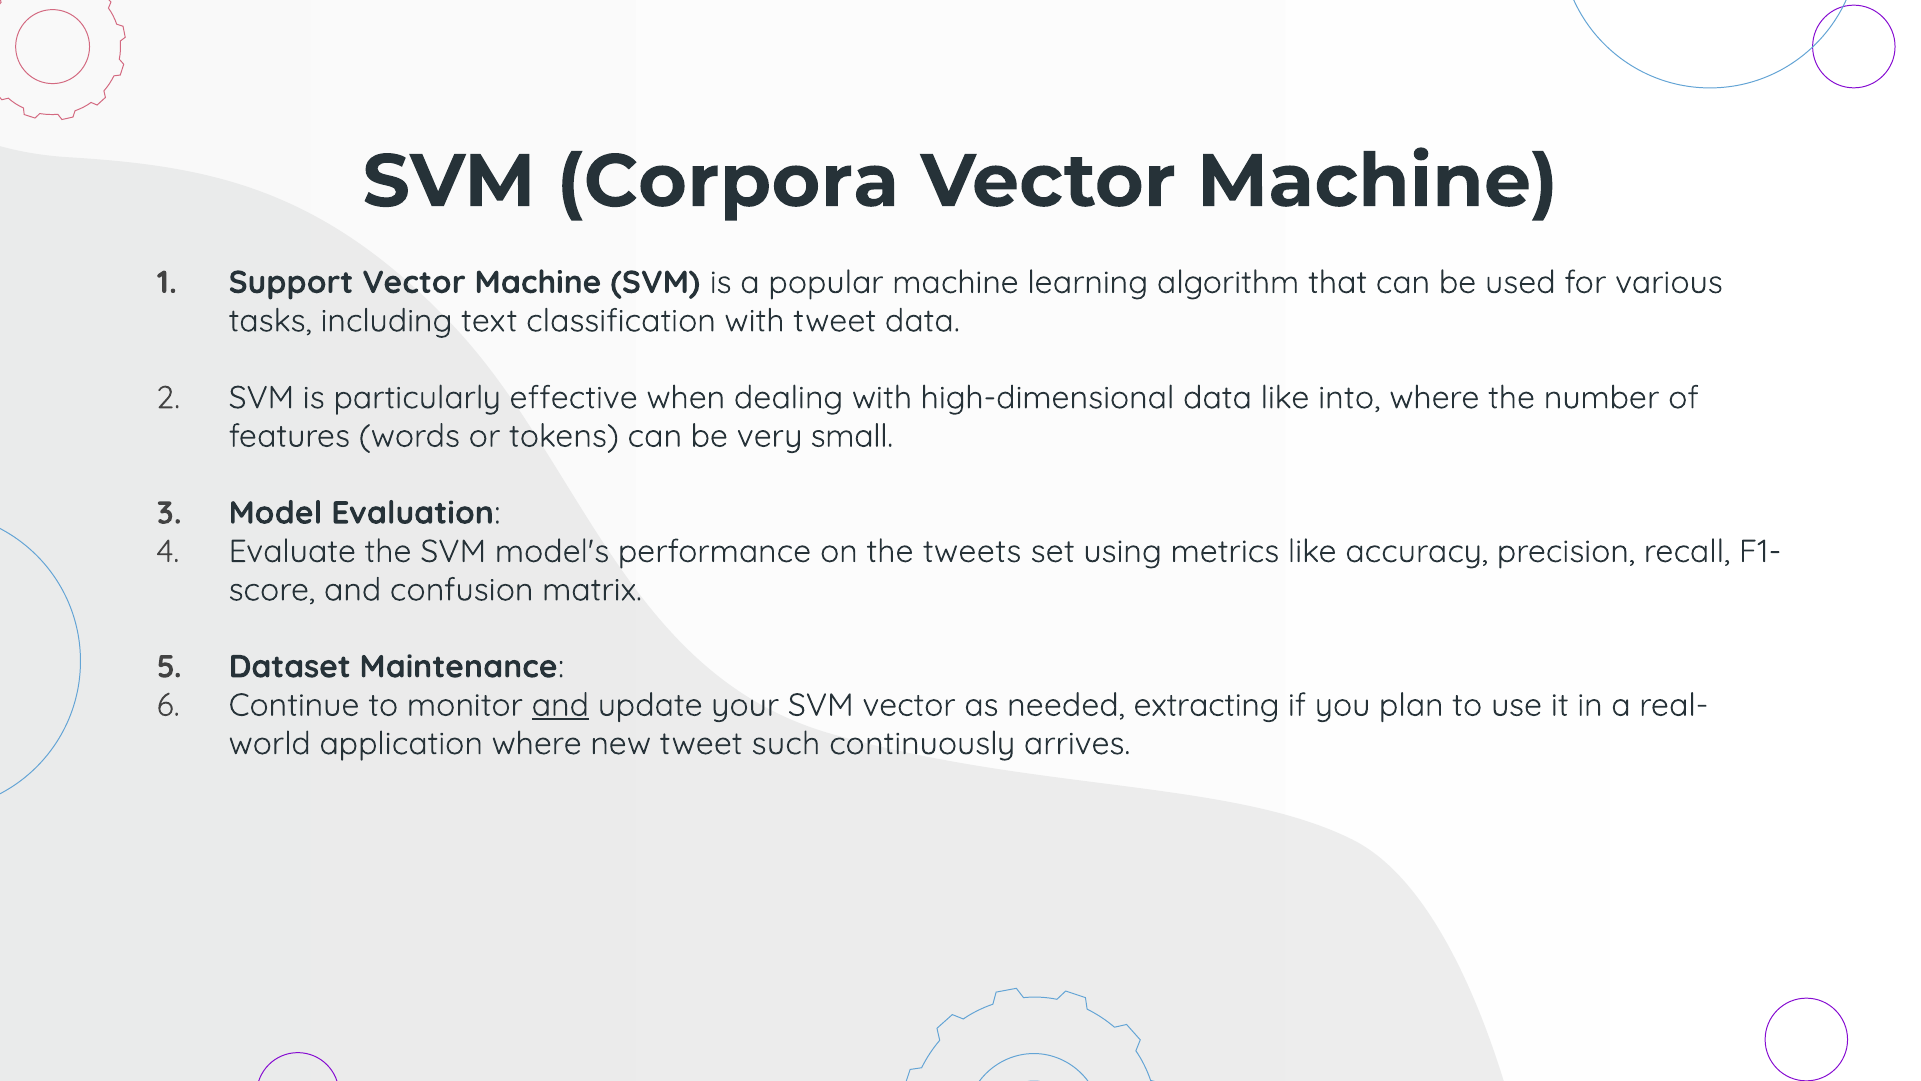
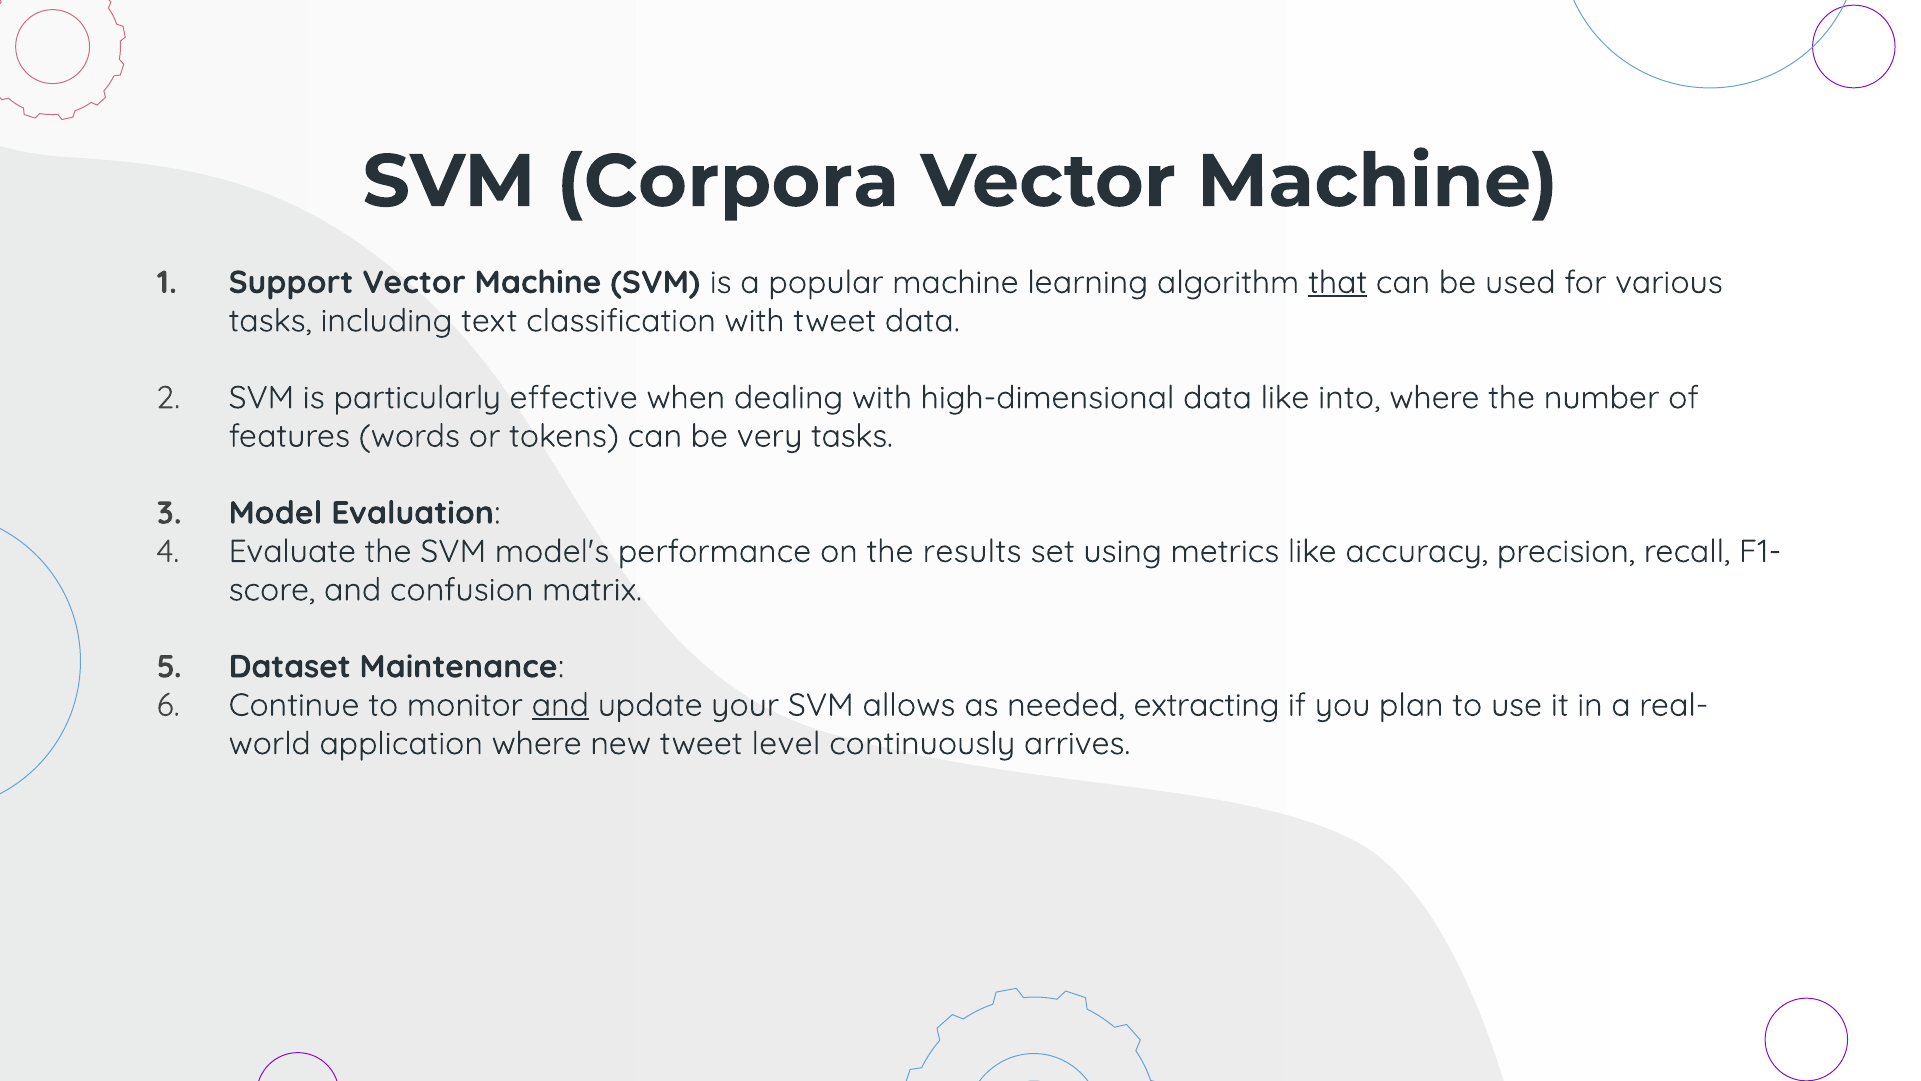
that underline: none -> present (1338, 282)
very small: small -> tasks (852, 436)
tweets: tweets -> results (972, 551)
SVM vector: vector -> allows (909, 705)
such: such -> level (786, 743)
